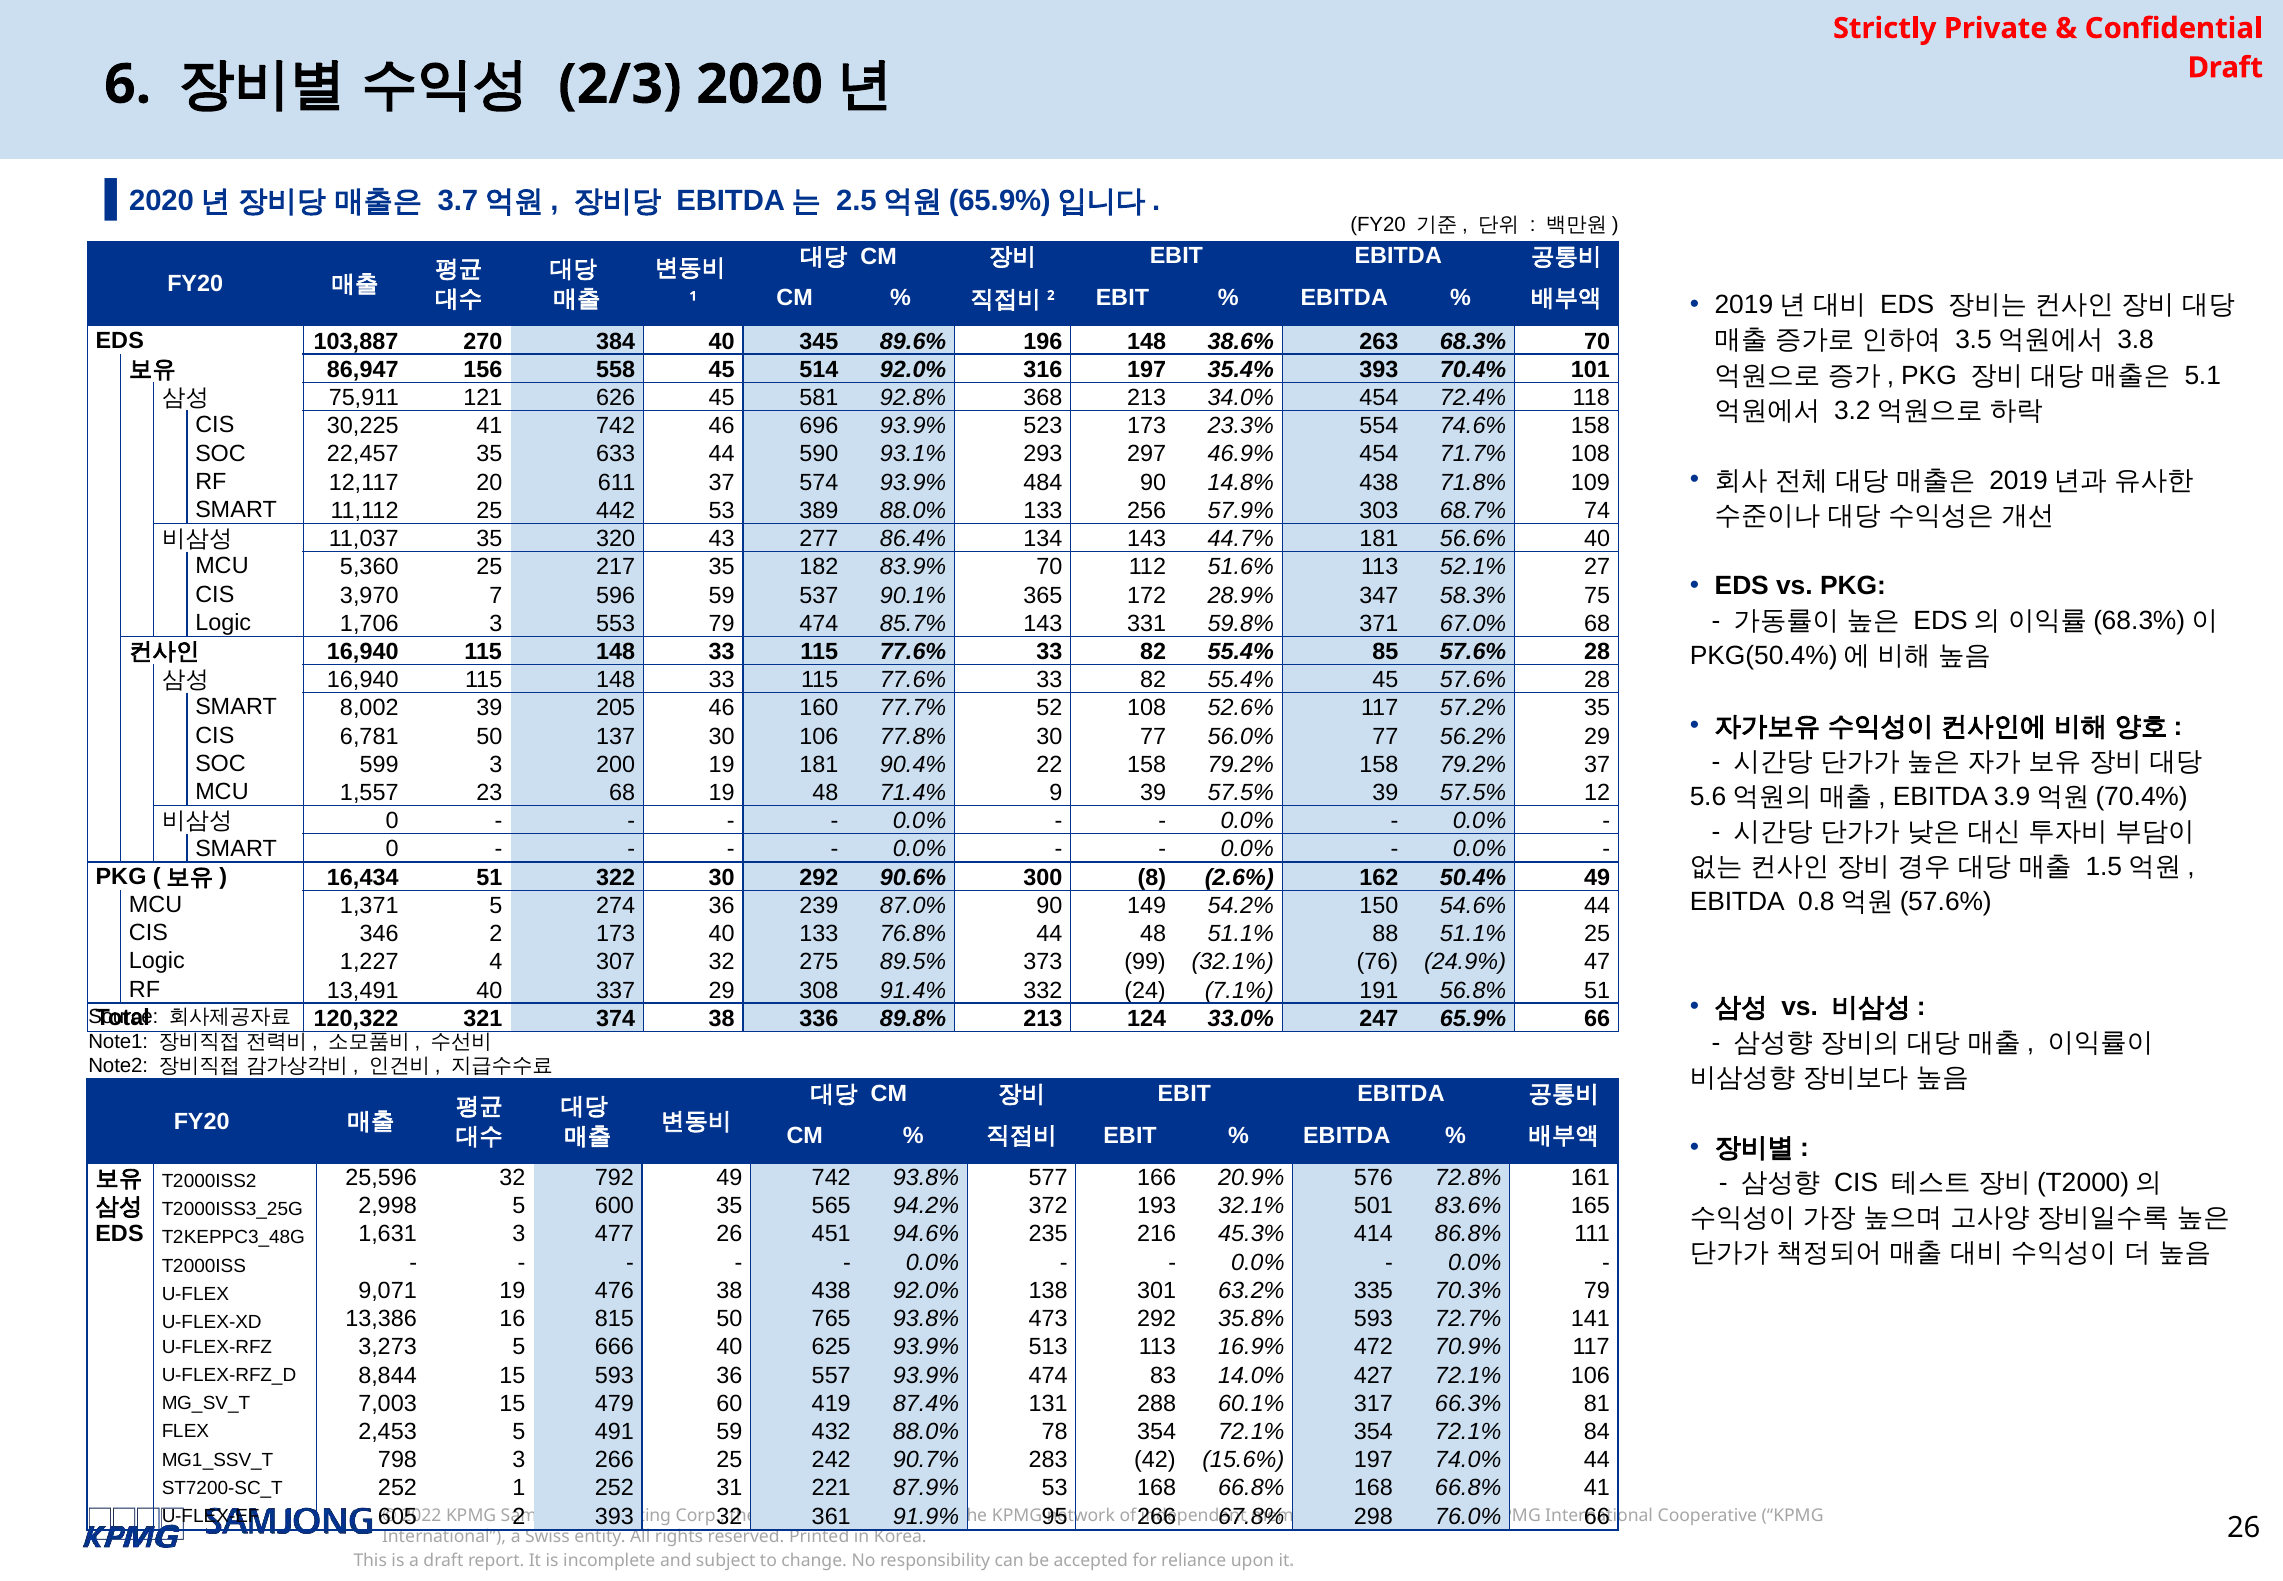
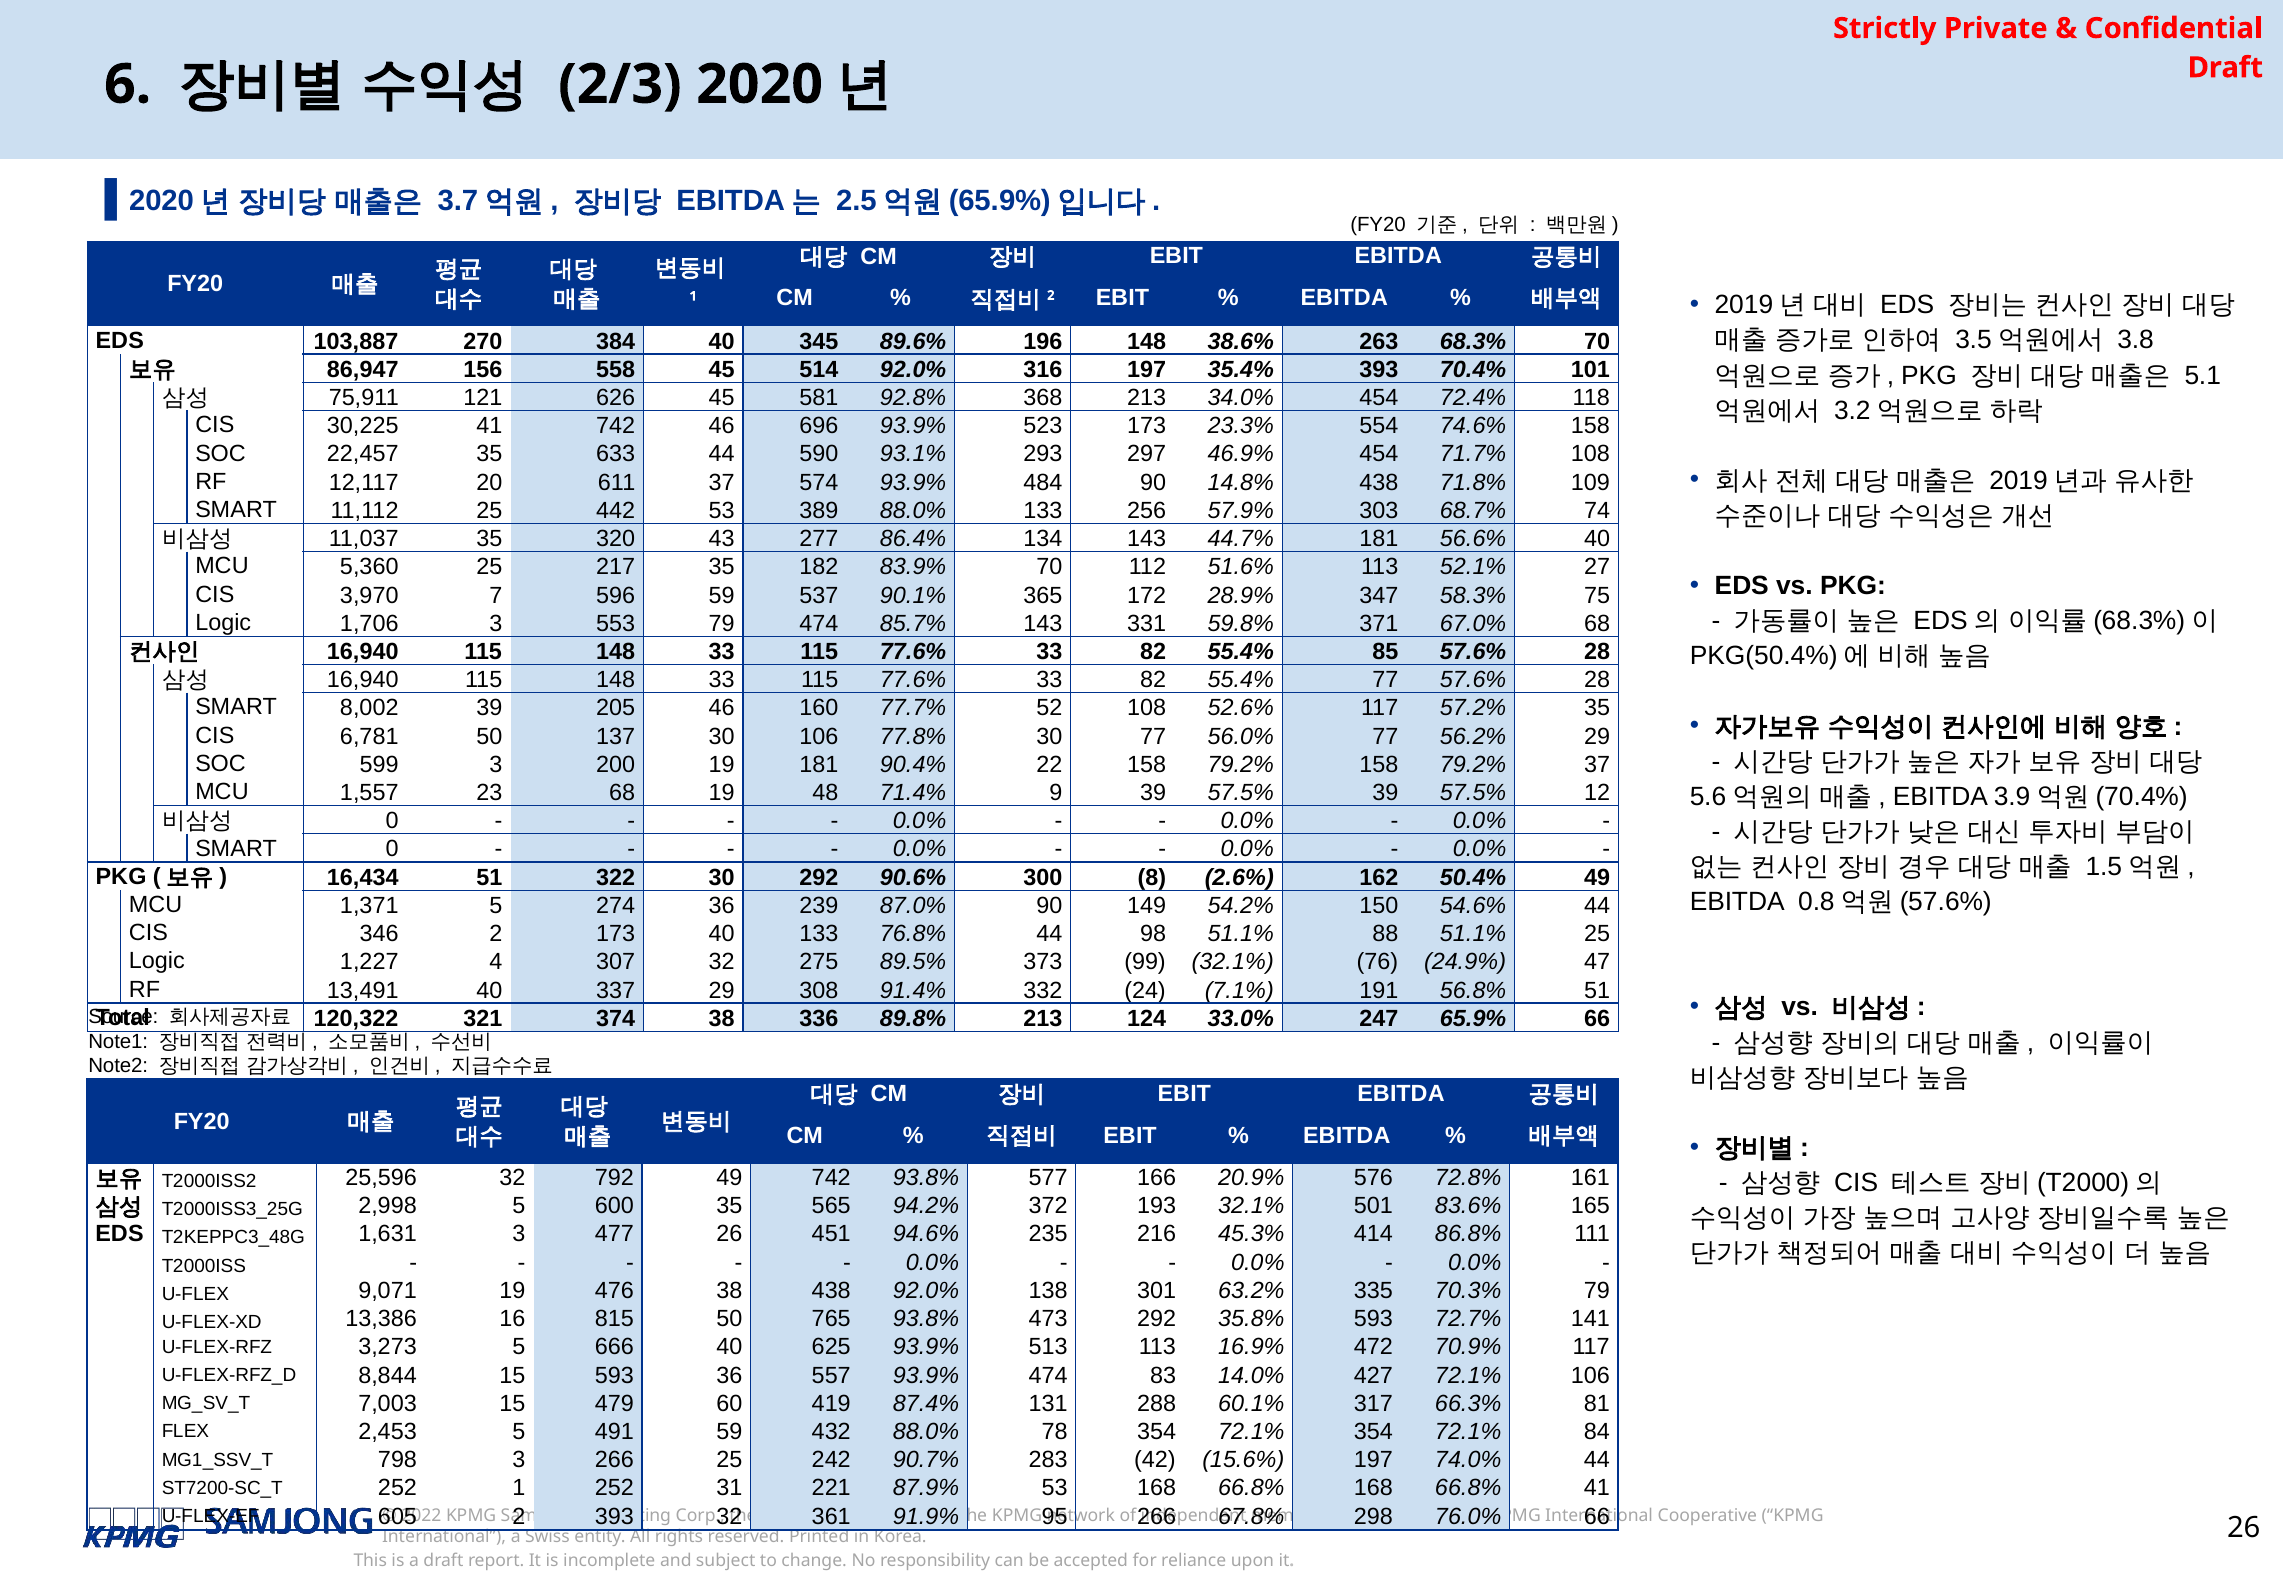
55.4% 45: 45 -> 77 (1385, 680)
44 48: 48 -> 98 (1153, 934)
